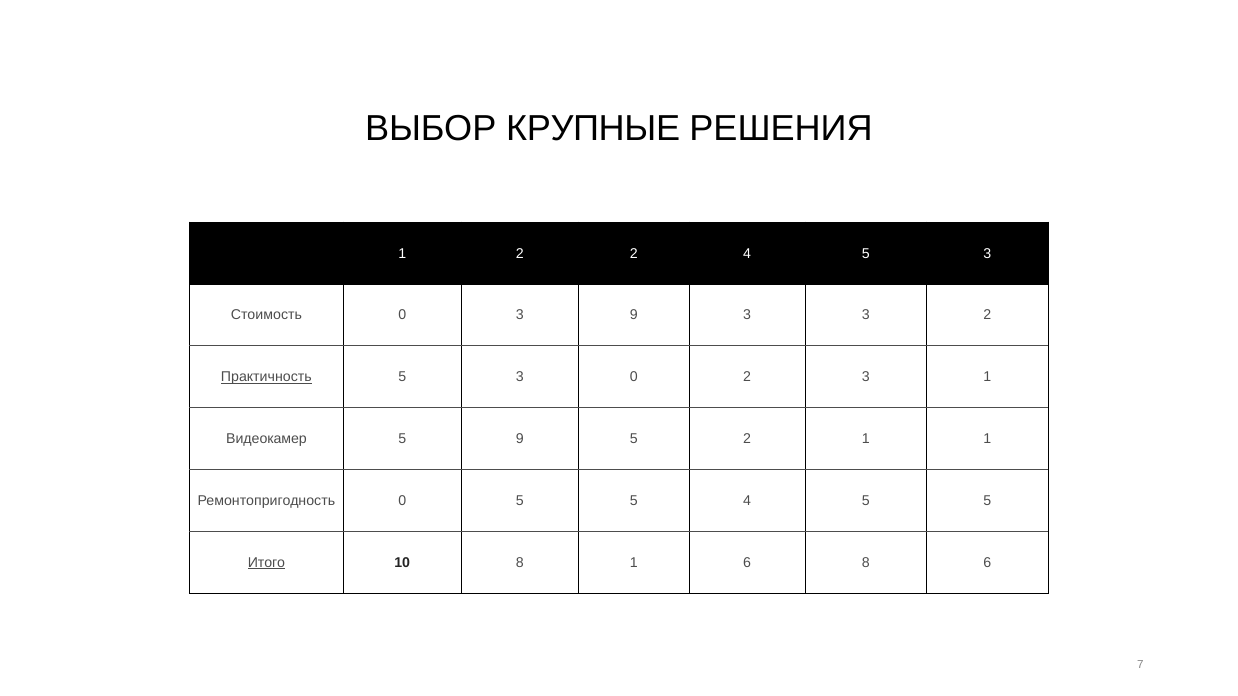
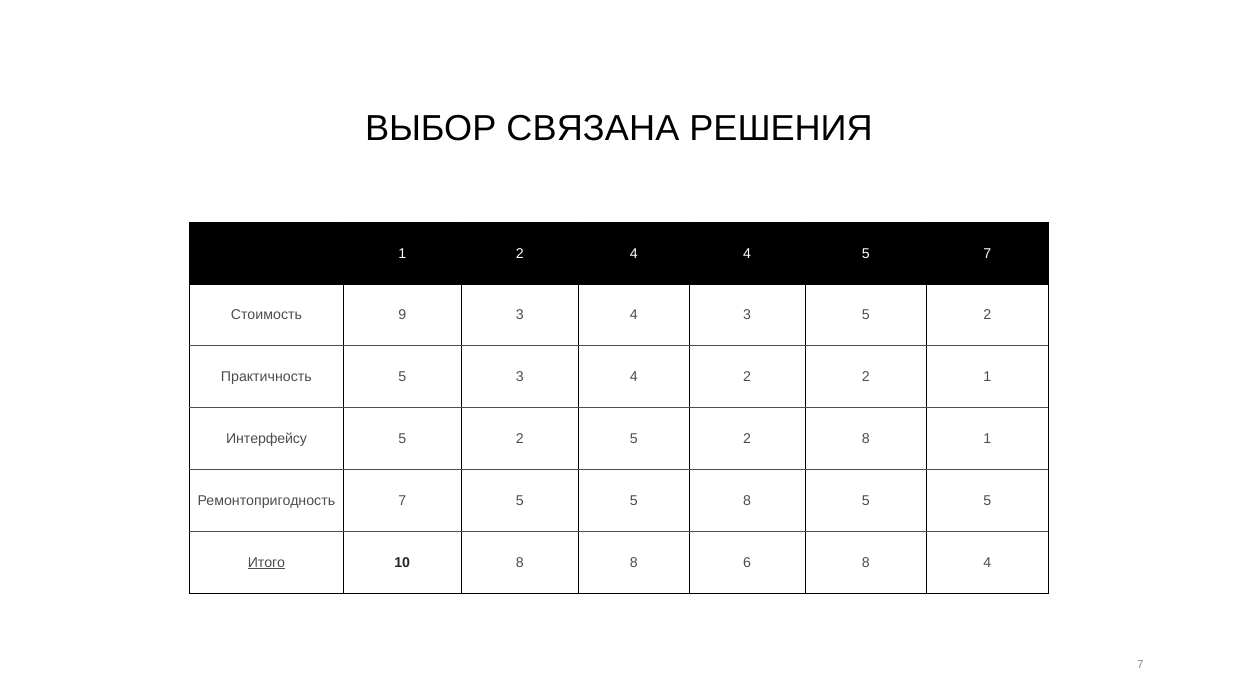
КРУПНЫЕ: КРУПНЫЕ -> СВЯЗАНА (593, 129)
2 2: 2 -> 4 (634, 253)
4 5 3: 3 -> 7 (987, 253)
Стоимость 0: 0 -> 9 (402, 315)
9: 9 -> 4 (634, 315)
3 3: 3 -> 5 (866, 315)
Практичность underline: present -> none (266, 377)
5 3 0: 0 -> 4 (634, 377)
2 3: 3 -> 2 (866, 377)
Видеокамер: Видеокамер -> Интерфейсу (267, 439)
9: 9 -> 2 (520, 439)
2 1: 1 -> 8 (866, 439)
Ремонтопригодность 0: 0 -> 7 (402, 501)
5 4: 4 -> 8 (747, 501)
8 1: 1 -> 8 (634, 563)
8 6: 6 -> 4 (987, 563)
